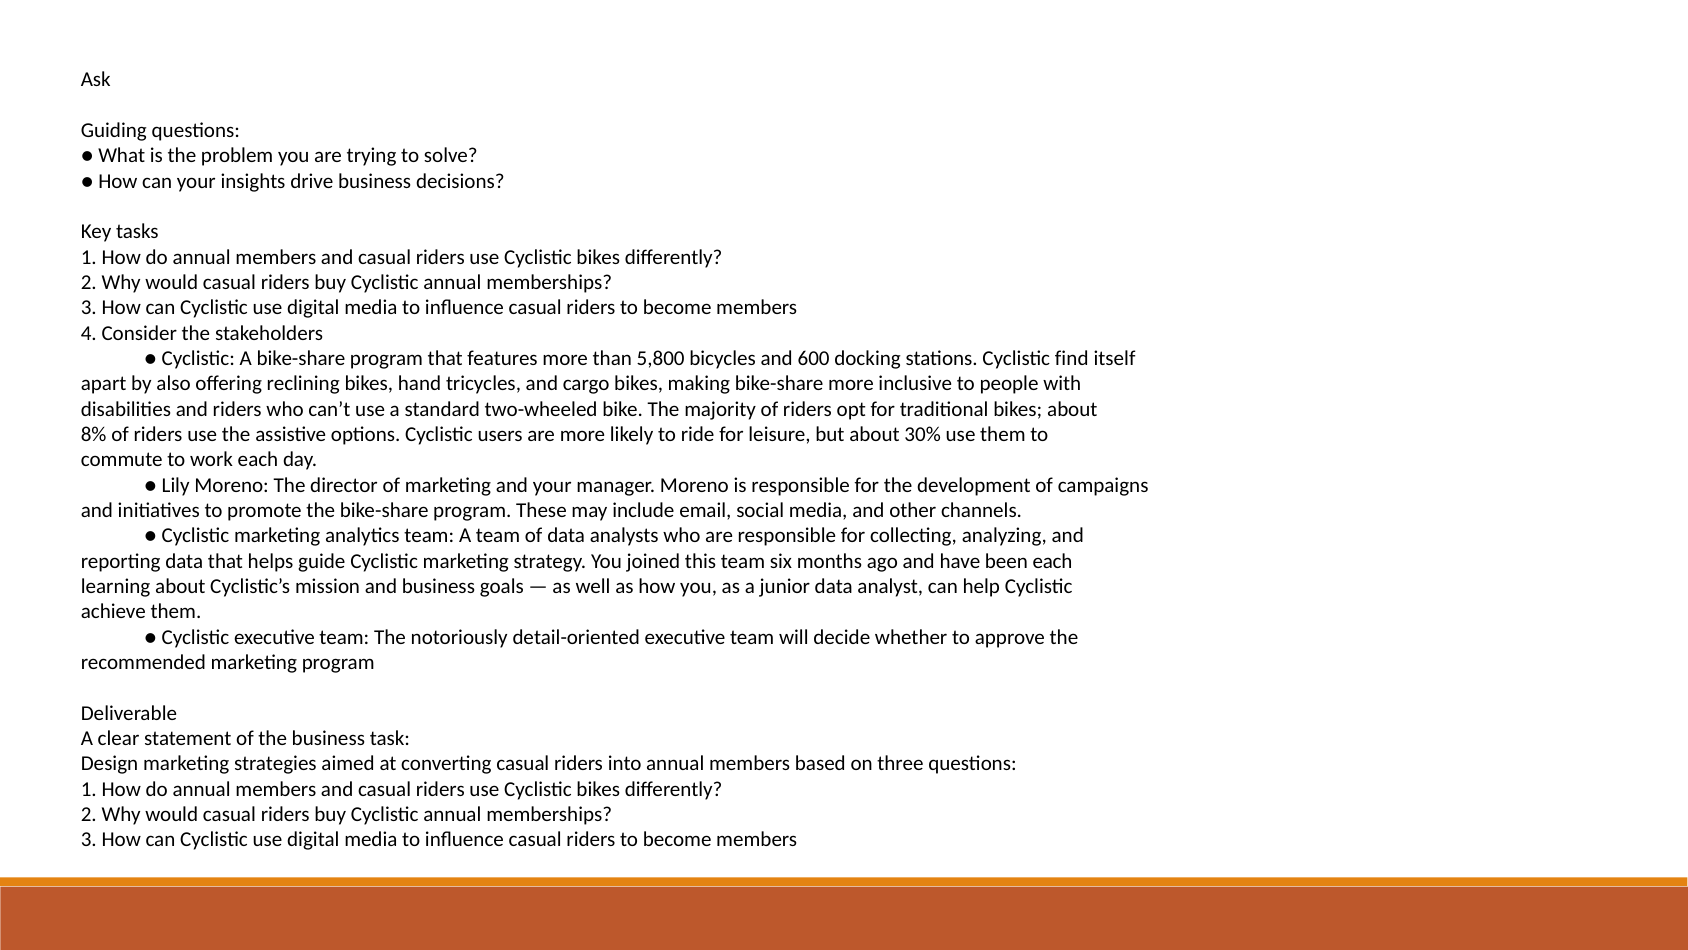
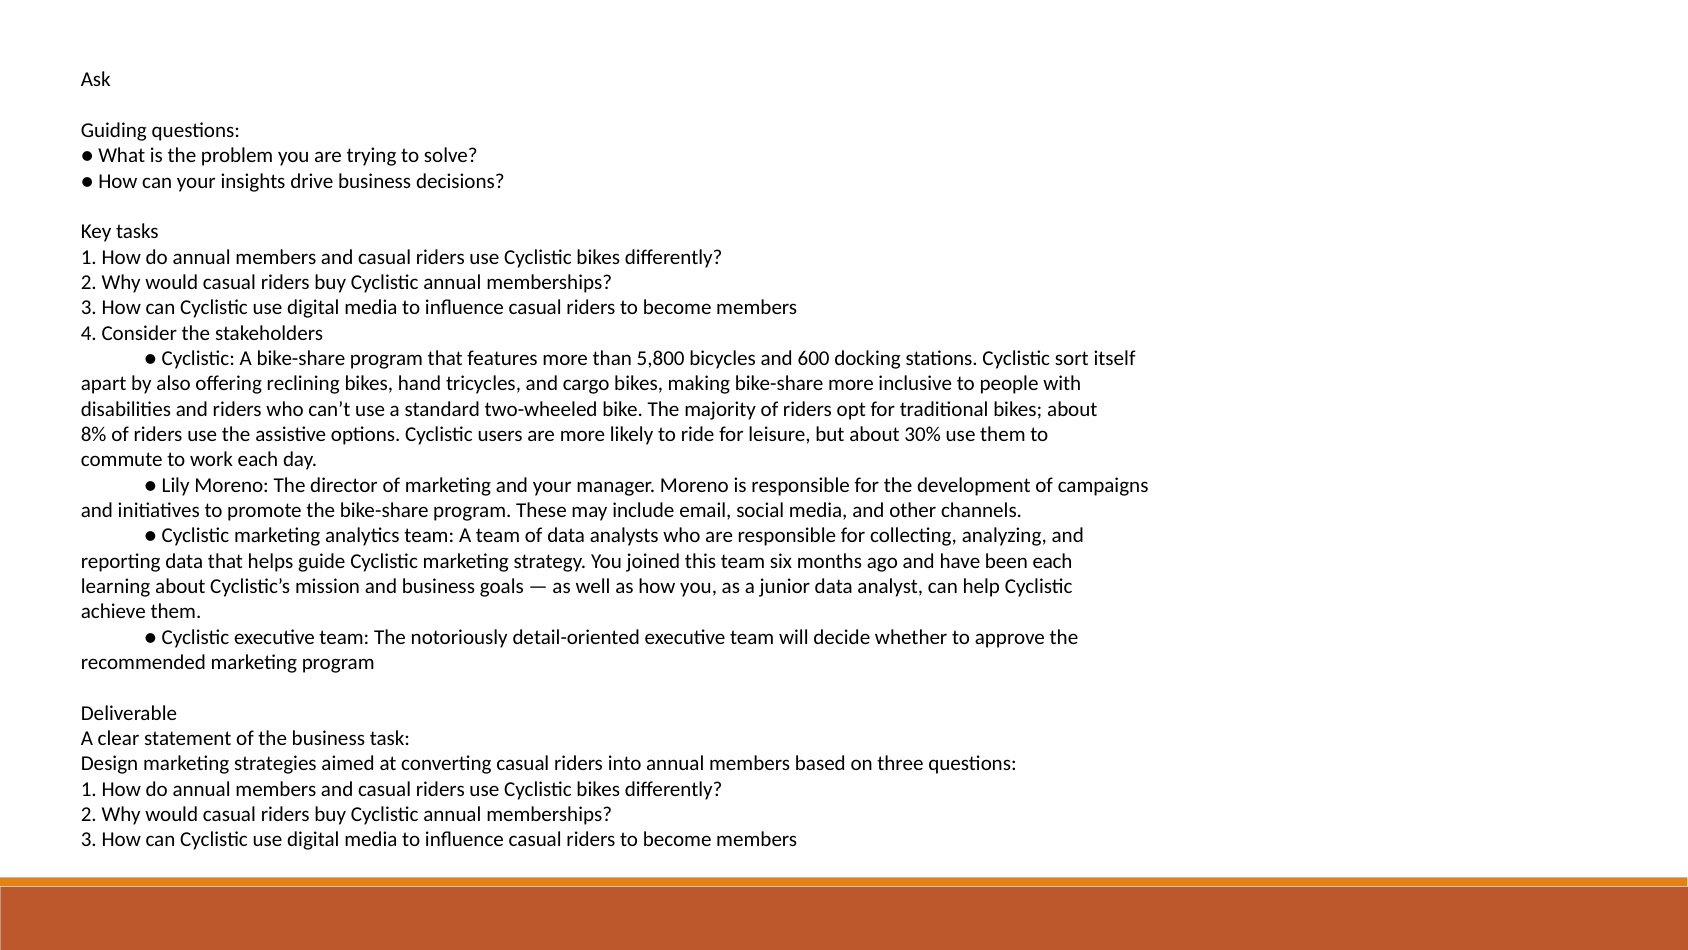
find: find -> sort (1072, 358)
